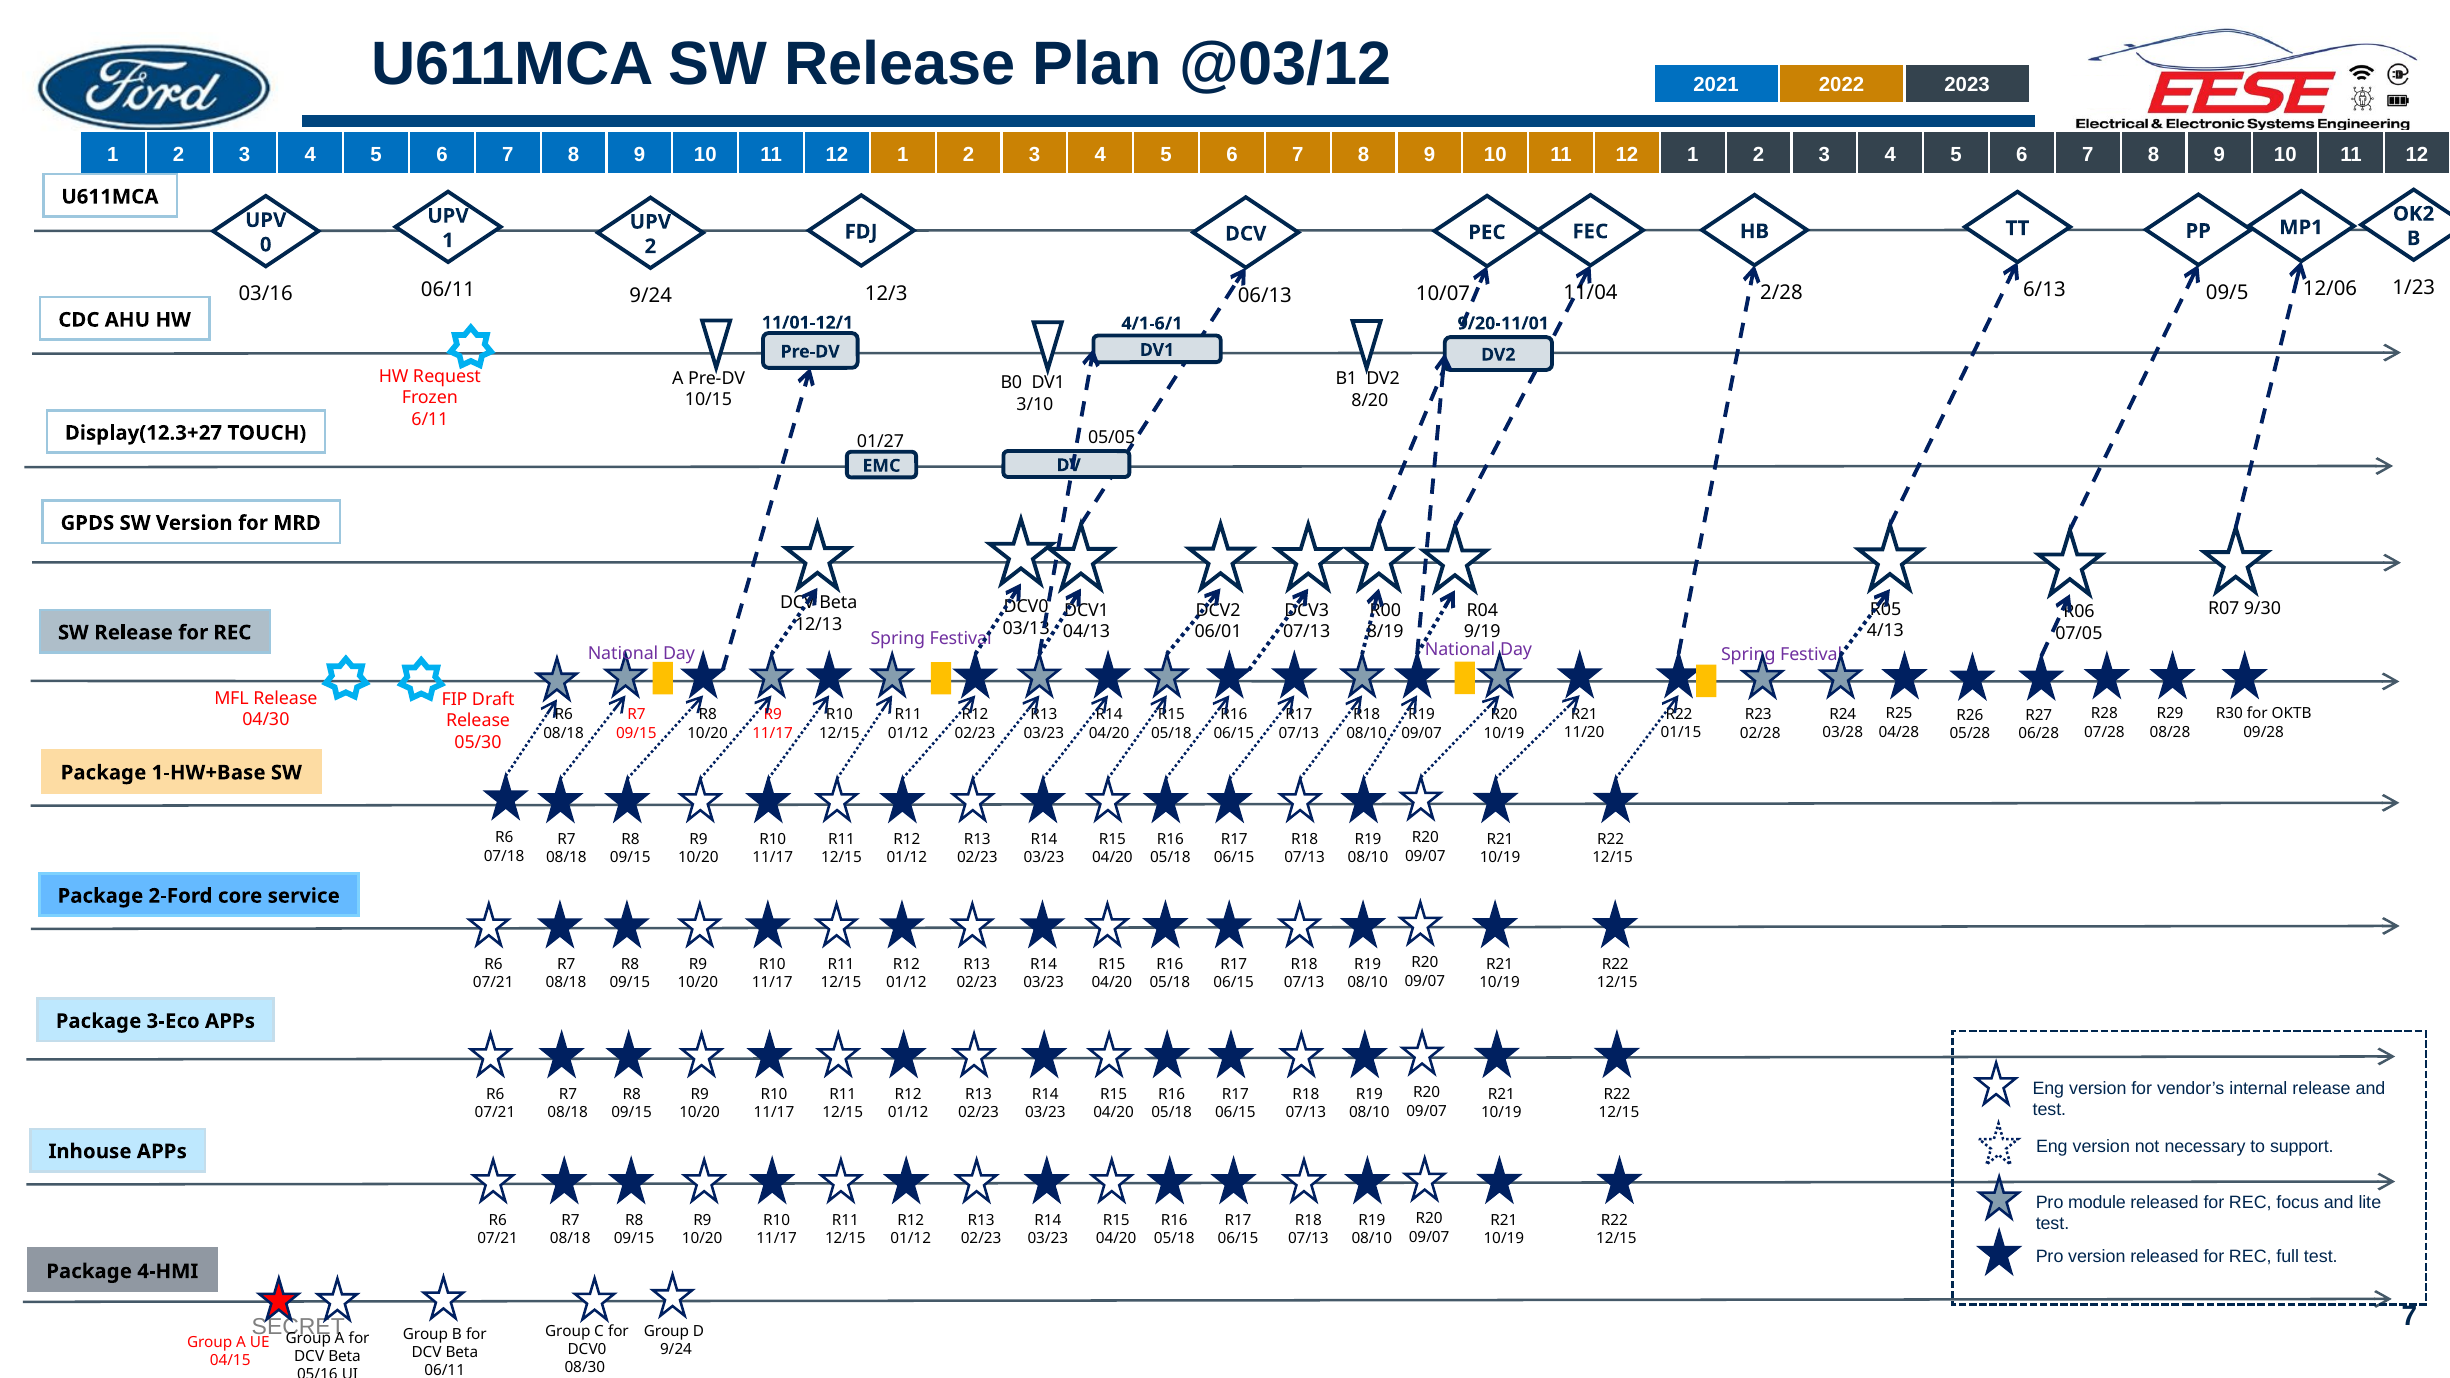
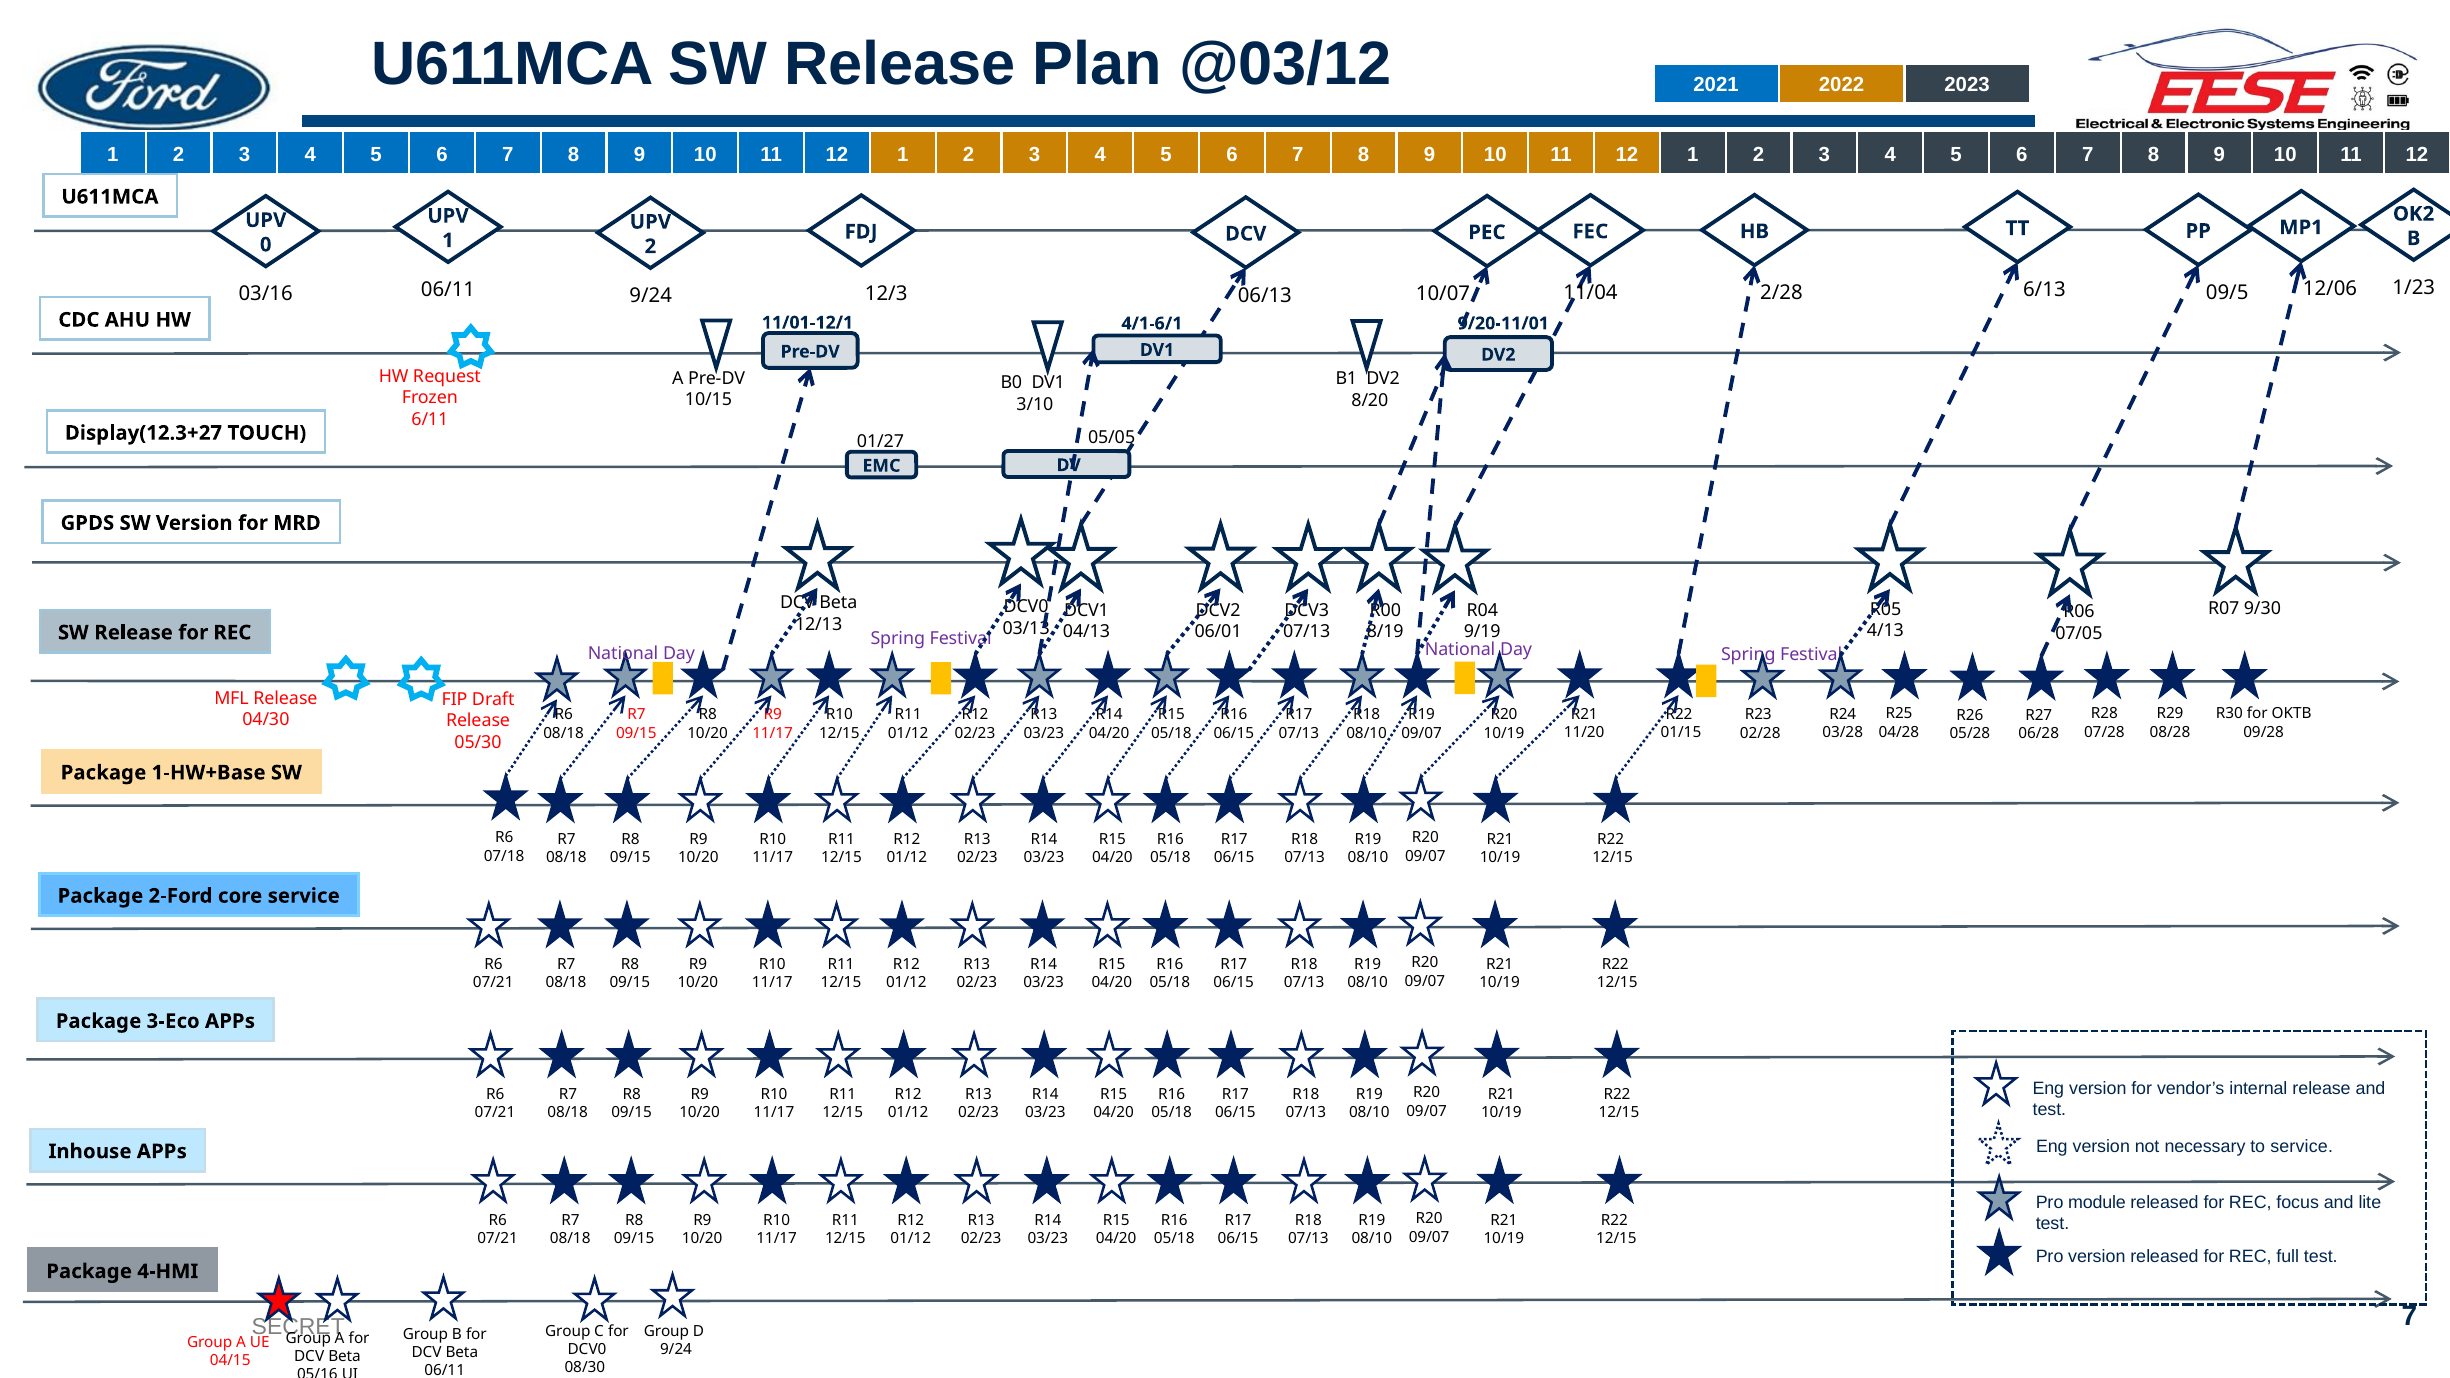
to support: support -> service (2302, 1147)
